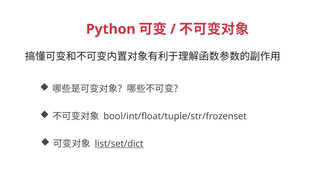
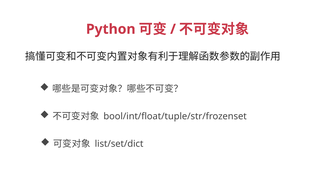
list/set/dict underline: present -> none (119, 144)
